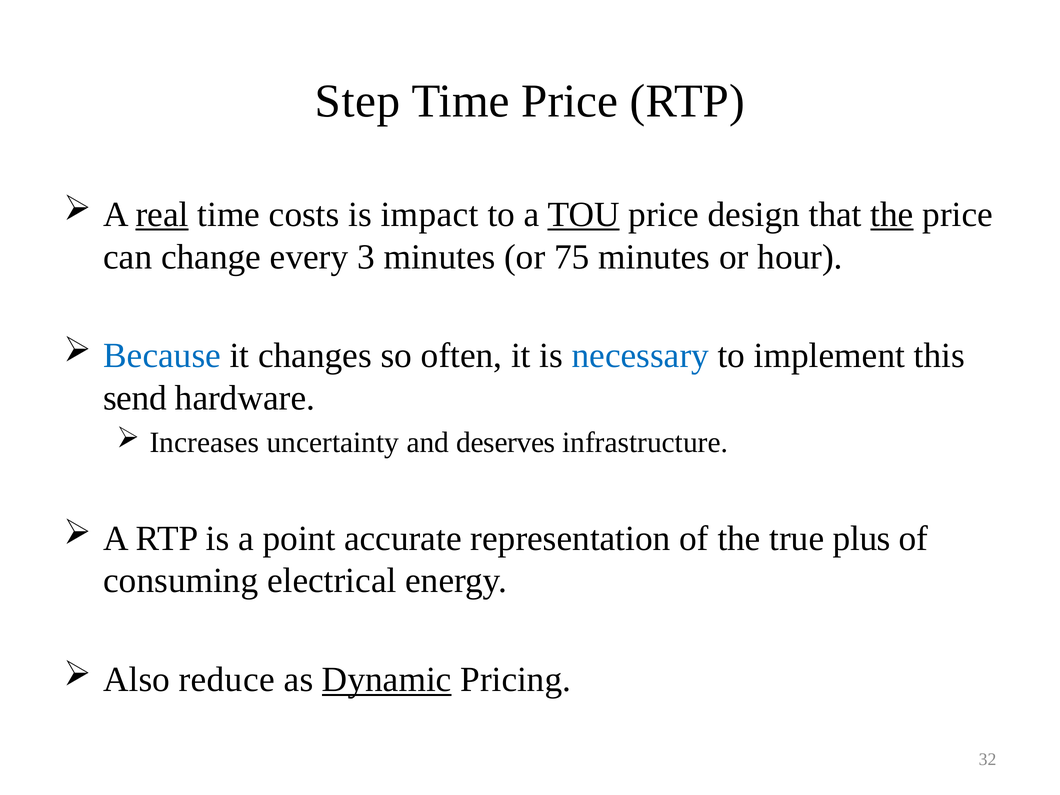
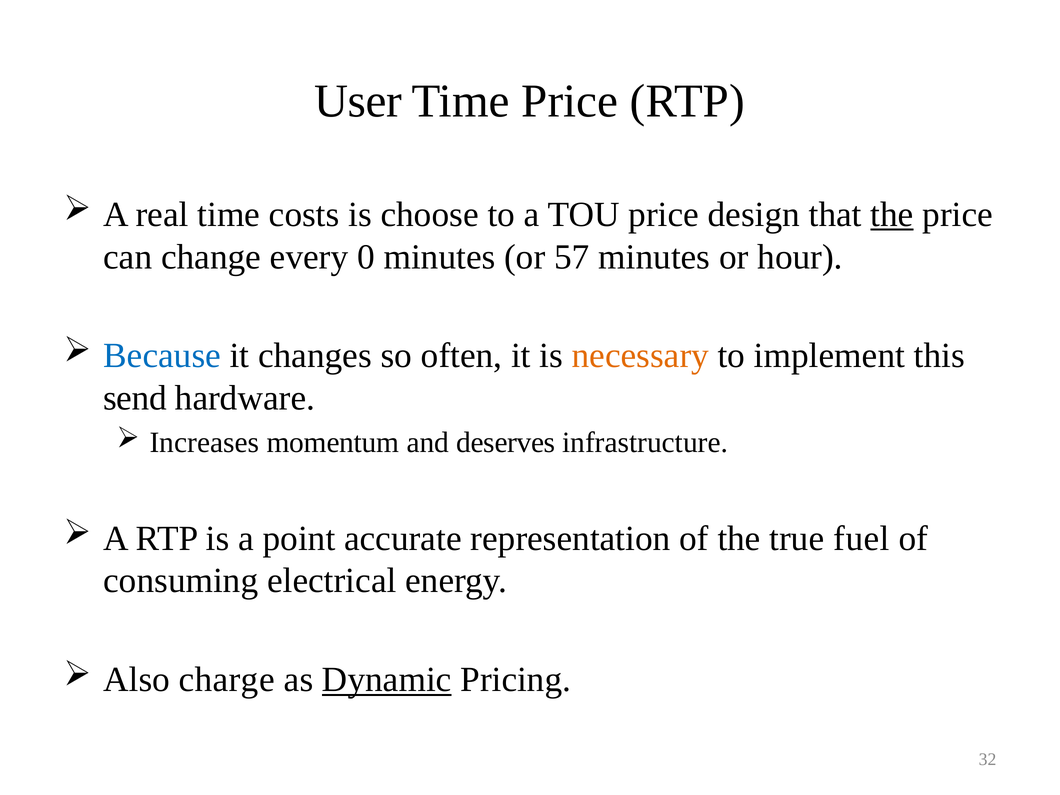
Step: Step -> User (358, 101)
real underline: present -> none (162, 214)
impact: impact -> choose (430, 214)
TOU underline: present -> none (584, 214)
3: 3 -> 0 (366, 257)
75: 75 -> 57 (572, 257)
necessary colour: blue -> orange (640, 356)
uncertainty: uncertainty -> momentum (333, 443)
plus: plus -> fuel (861, 538)
reduce: reduce -> charge (227, 680)
